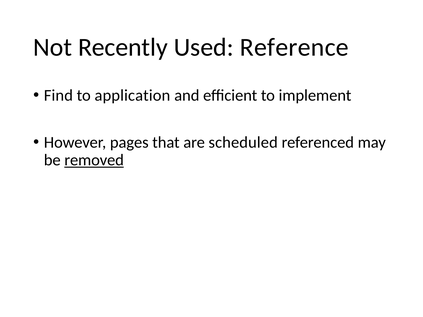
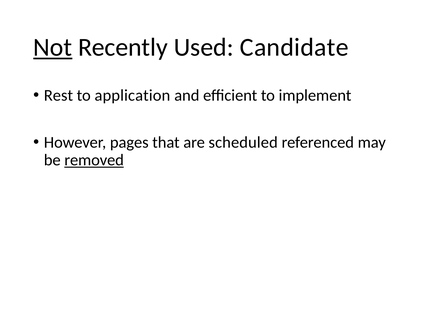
Not underline: none -> present (53, 47)
Reference: Reference -> Candidate (294, 47)
Find: Find -> Rest (58, 95)
